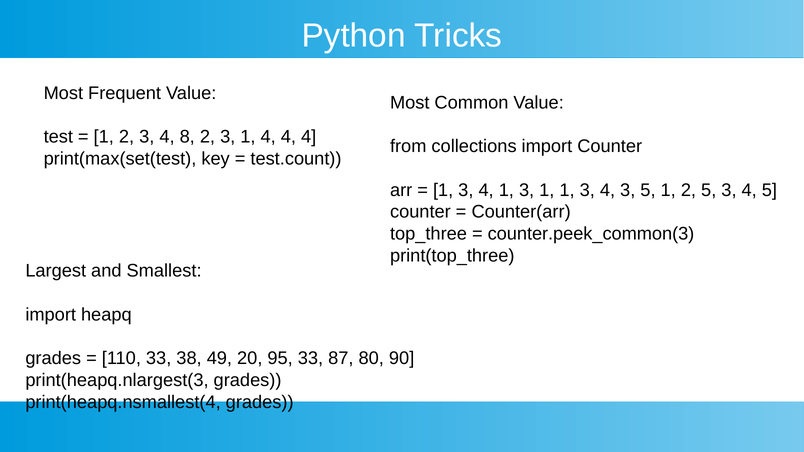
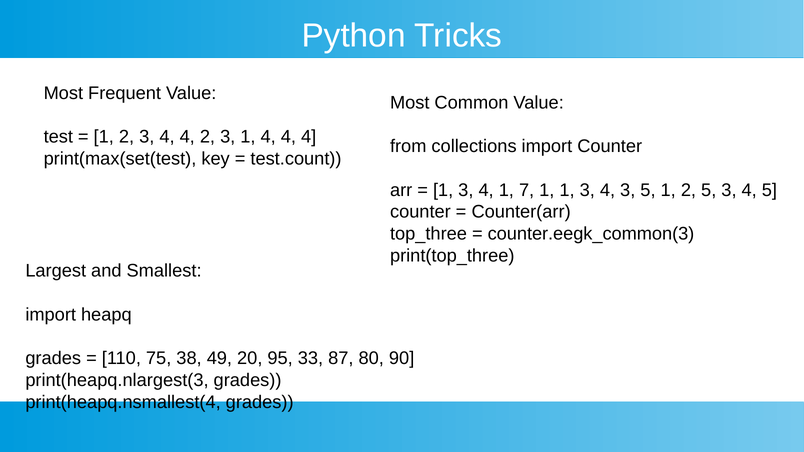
3 4 8: 8 -> 4 (187, 137)
4 1 3: 3 -> 7 (527, 190)
counter.peek_common(3: counter.peek_common(3 -> counter.eegk_common(3 (591, 234)
110 33: 33 -> 75 (159, 359)
